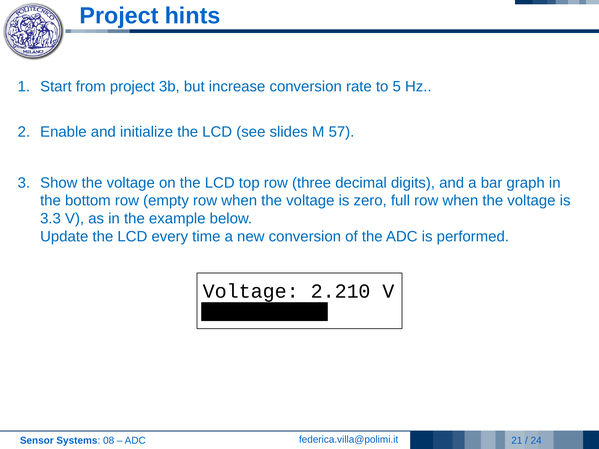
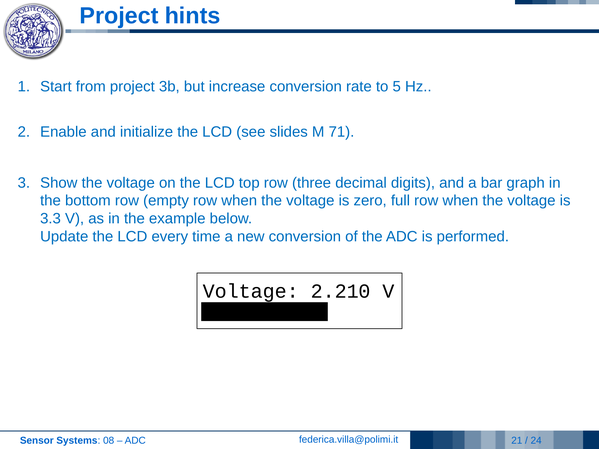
57: 57 -> 71 (341, 132)
